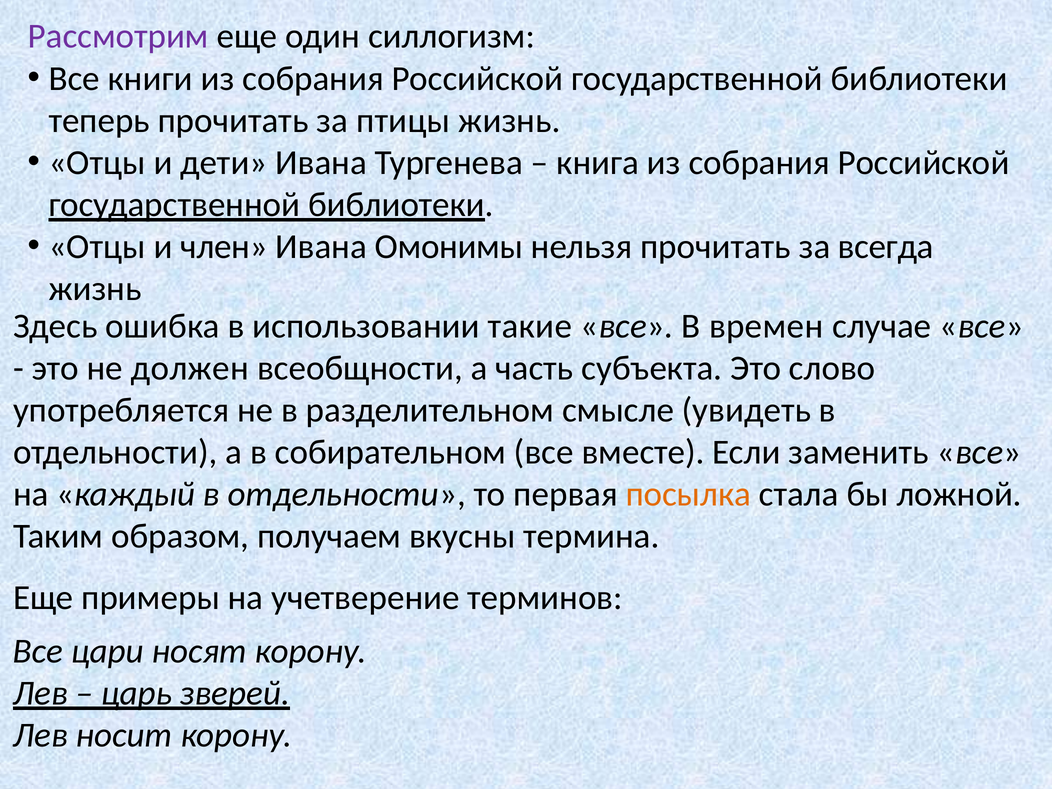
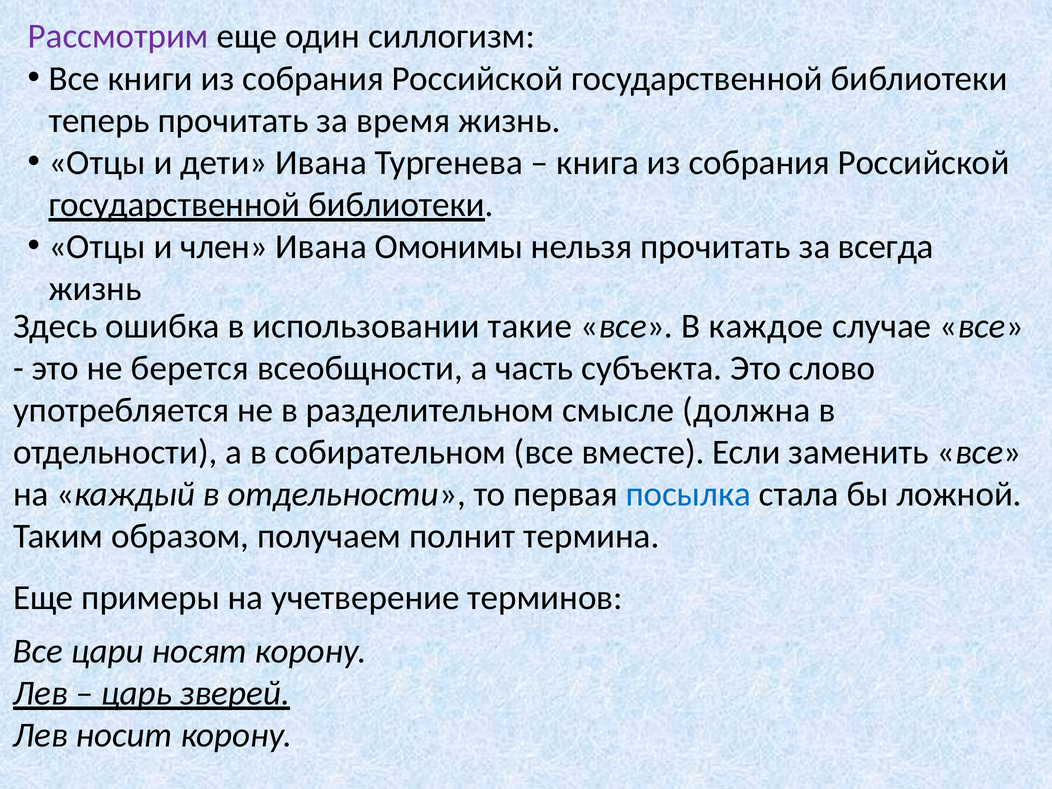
птицы: птицы -> время (403, 121)
времен: времен -> каждое (766, 326)
должен: должен -> берется (190, 368)
увидеть: увидеть -> должна (746, 410)
посылка colour: orange -> blue (688, 494)
вкусны: вкусны -> полнит (462, 536)
